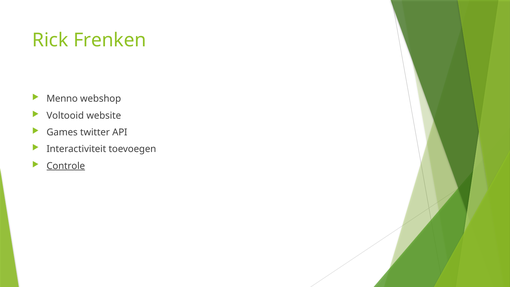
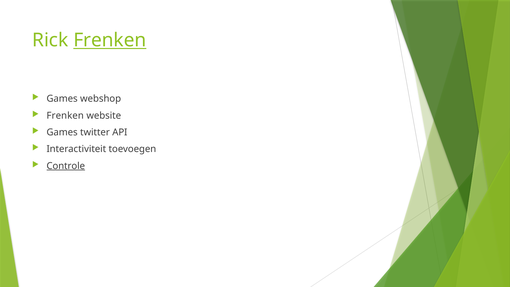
Frenken underline: none -> present (110, 40)
Menno: Menno -> Games (62, 99)
Voltooid: Voltooid -> Frenken (65, 115)
